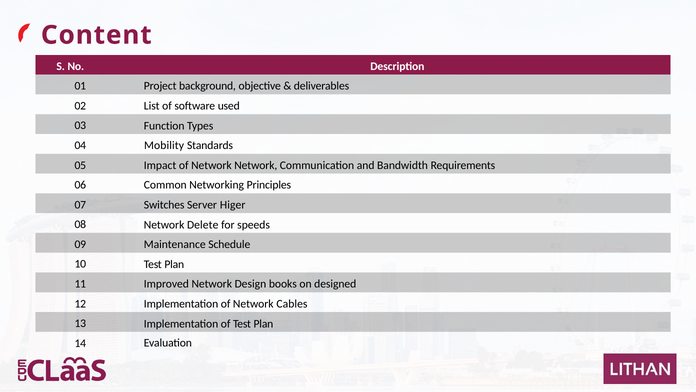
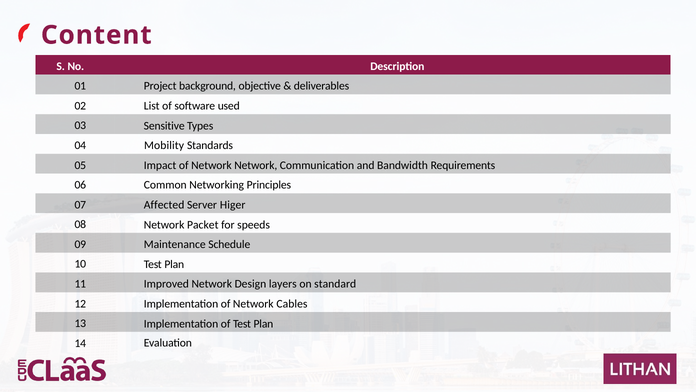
Function: Function -> Sensitive (164, 126)
Switches: Switches -> Affected (164, 205)
Delete: Delete -> Packet (203, 224)
books: books -> layers (283, 284)
designed: designed -> standard (335, 284)
